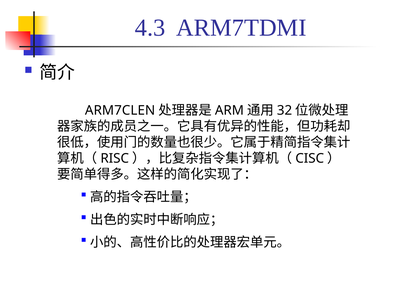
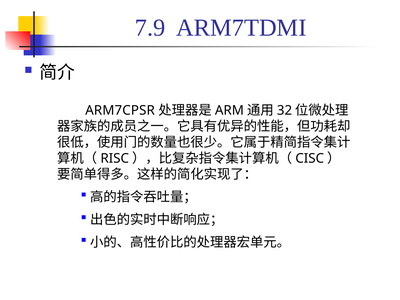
4.3: 4.3 -> 7.9 (150, 28)
ARM7CLEN: ARM7CLEN -> ARM7CPSR (120, 110)
